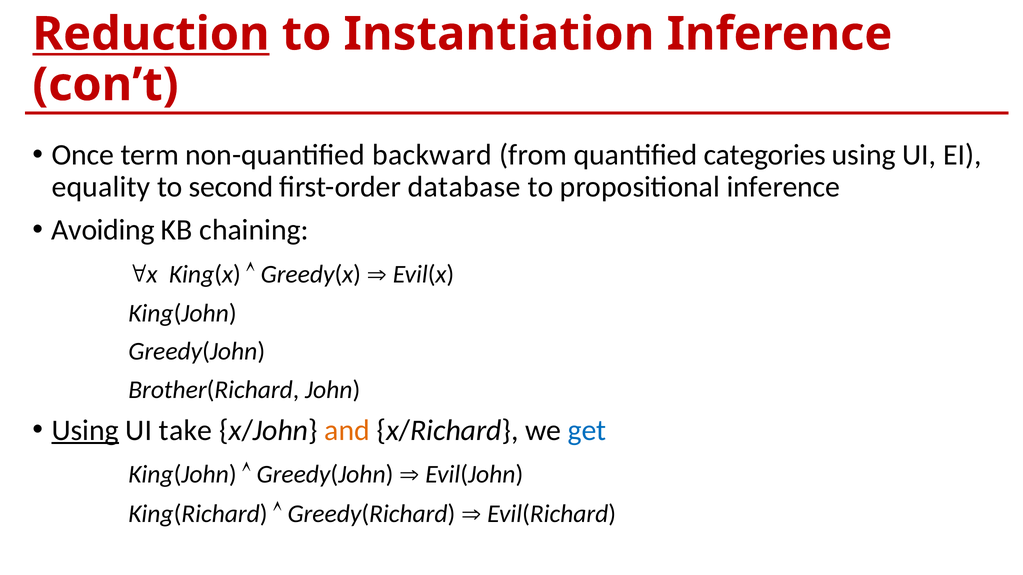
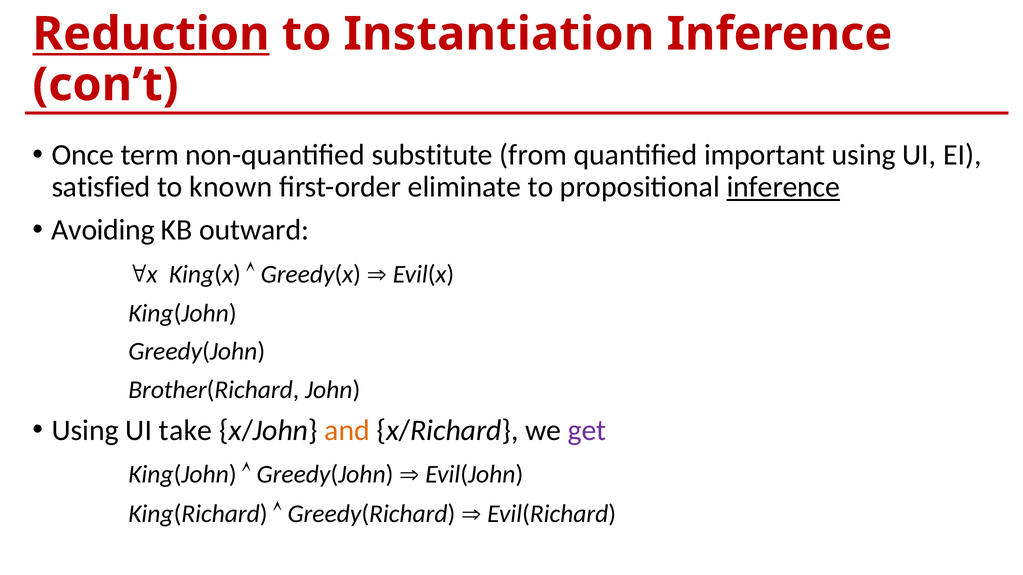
backward: backward -> substitute (432, 155)
categories: categories -> important (765, 155)
equality: equality -> satisfied (101, 187)
second: second -> known (231, 187)
database: database -> eliminate (464, 187)
inference underline: none -> present (783, 187)
chaining: chaining -> outward (254, 230)
Using underline: present -> none (85, 431)
get colour: blue -> purple (587, 431)
